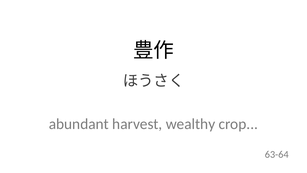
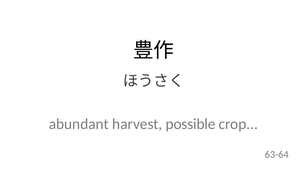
wealthy: wealthy -> possible (191, 124)
